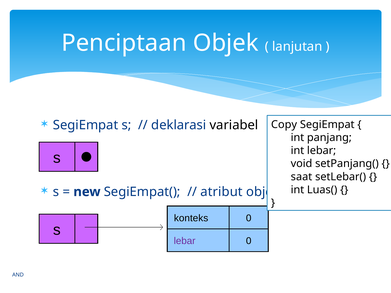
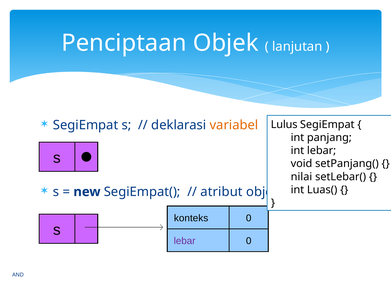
variabel colour: black -> orange (234, 125)
Copy: Copy -> Lulus (284, 125)
saat: saat -> nilai (301, 177)
